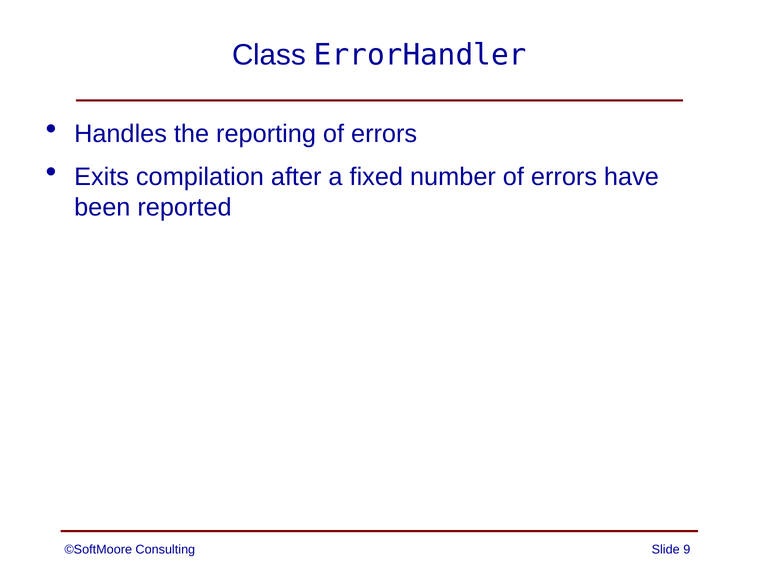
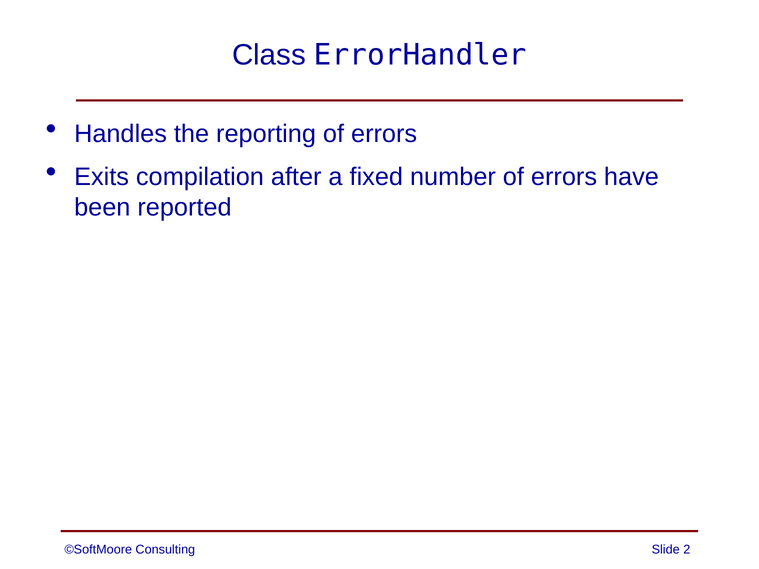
9: 9 -> 2 (687, 550)
